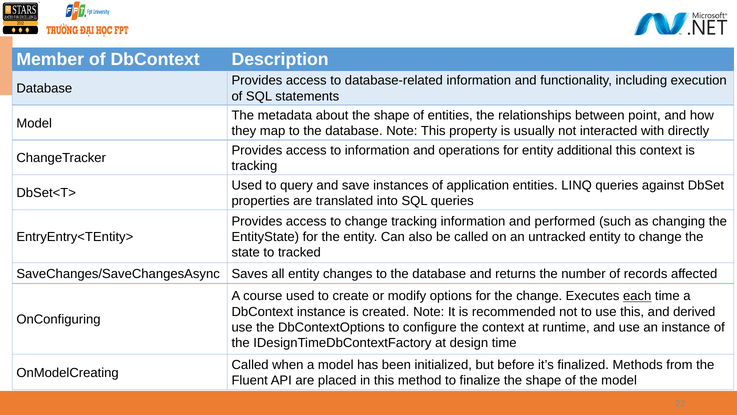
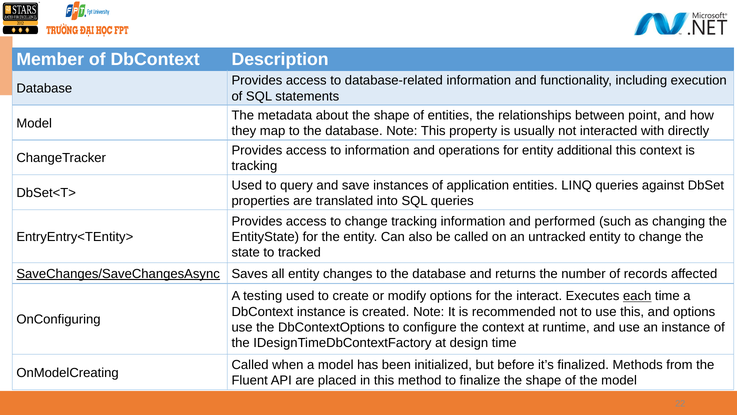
SaveChanges/SaveChangesAsync underline: none -> present (118, 274)
course: course -> testing (263, 296)
the change: change -> interact (539, 296)
and derived: derived -> options (694, 311)
